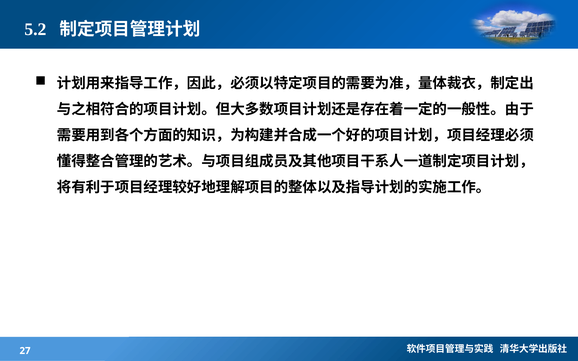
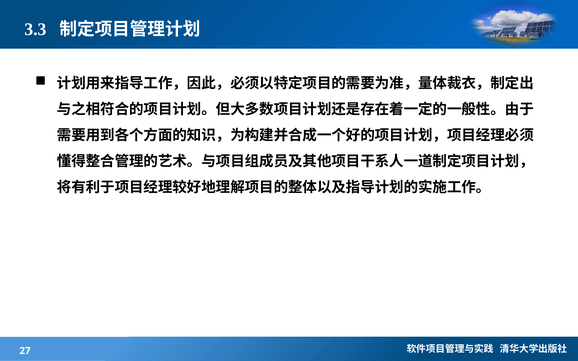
5.2: 5.2 -> 3.3 (35, 29)
